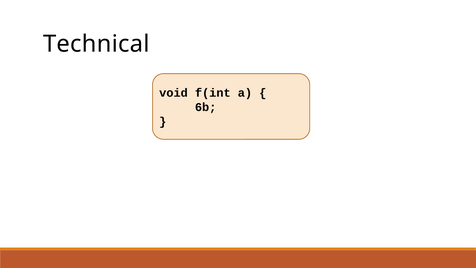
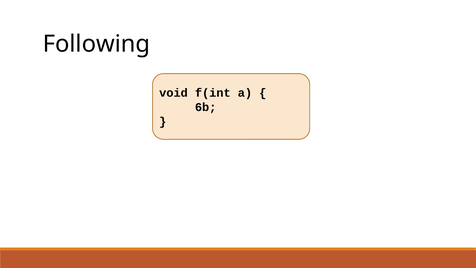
Technical: Technical -> Following (96, 44)
